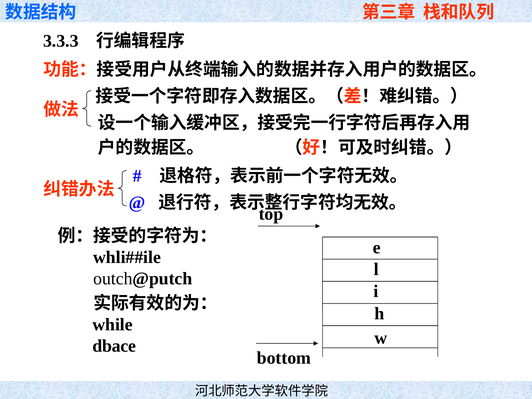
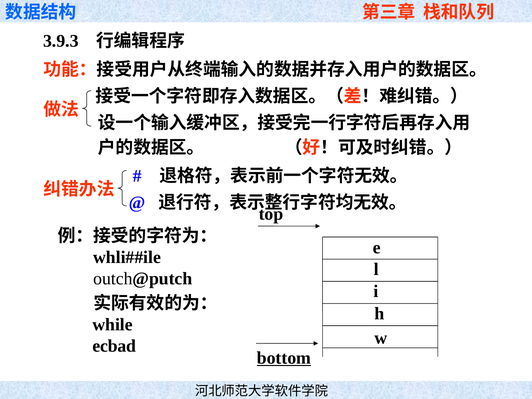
3.3.3: 3.3.3 -> 3.9.3 (61, 41)
dbace: dbace -> ecbad (114, 346)
bottom underline: none -> present (284, 358)
